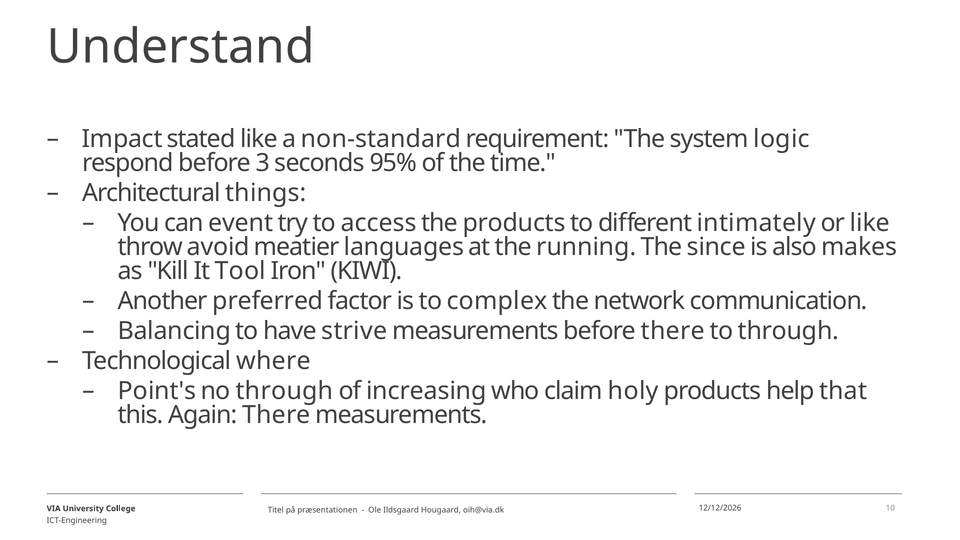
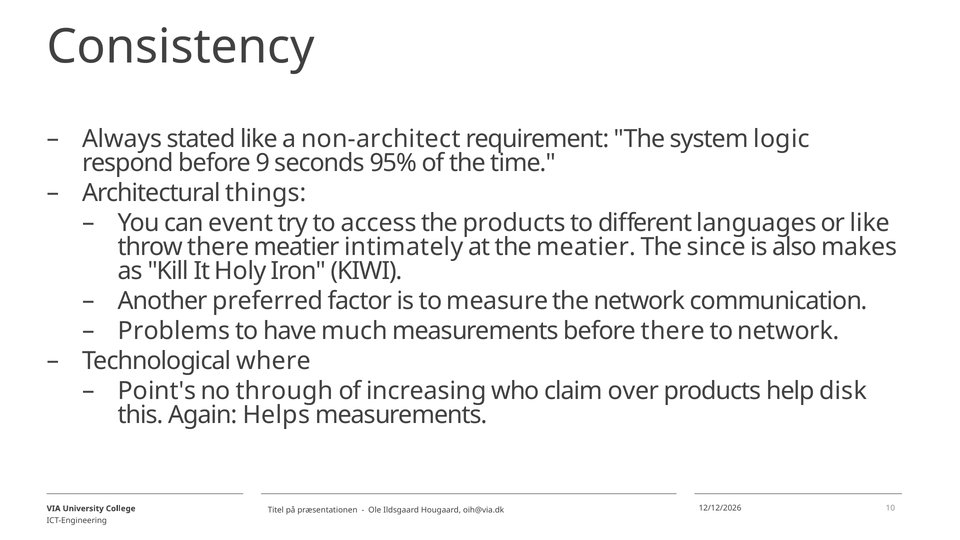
Understand: Understand -> Consistency (181, 47)
Impact: Impact -> Always (122, 139)
non-standard: non-standard -> non-architect (381, 139)
3: 3 -> 9 (263, 163)
intimately: intimately -> languages (757, 223)
throw avoid: avoid -> there (218, 247)
languages: languages -> intimately (404, 247)
the running: running -> meatier (586, 247)
Tool: Tool -> Holy (241, 271)
complex: complex -> measure (497, 301)
Balancing: Balancing -> Problems (174, 331)
strive: strive -> much (354, 331)
to through: through -> network (788, 331)
holy: holy -> over (633, 391)
that: that -> disk (843, 391)
Again There: There -> Helps (276, 415)
